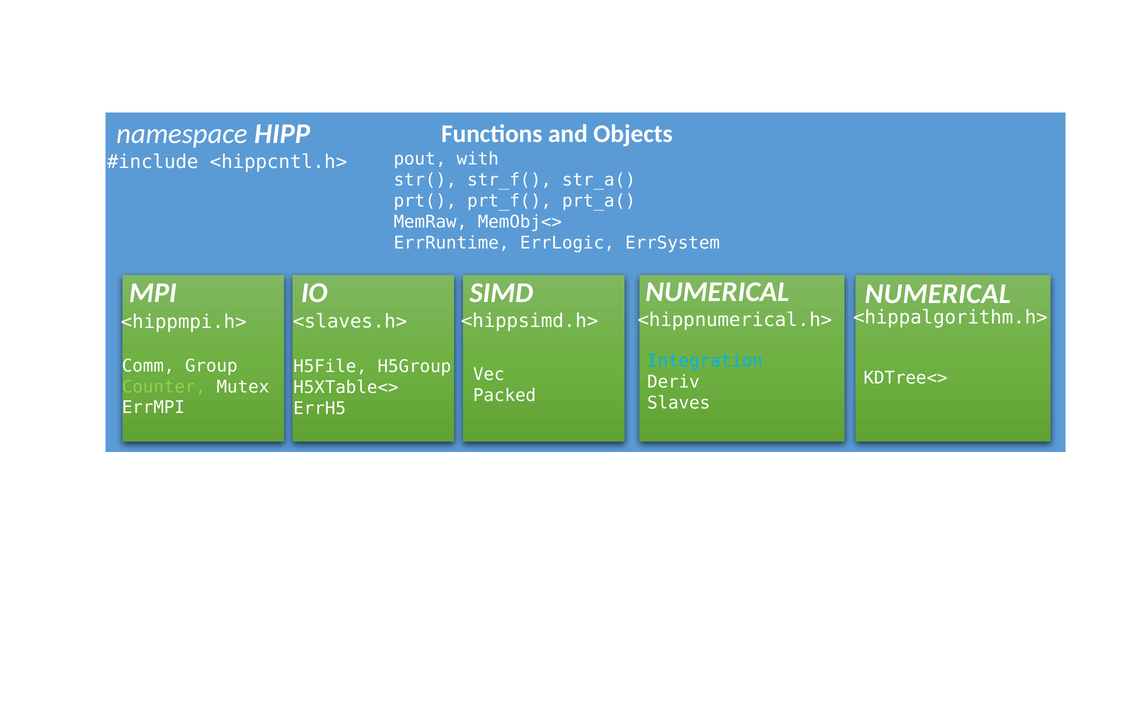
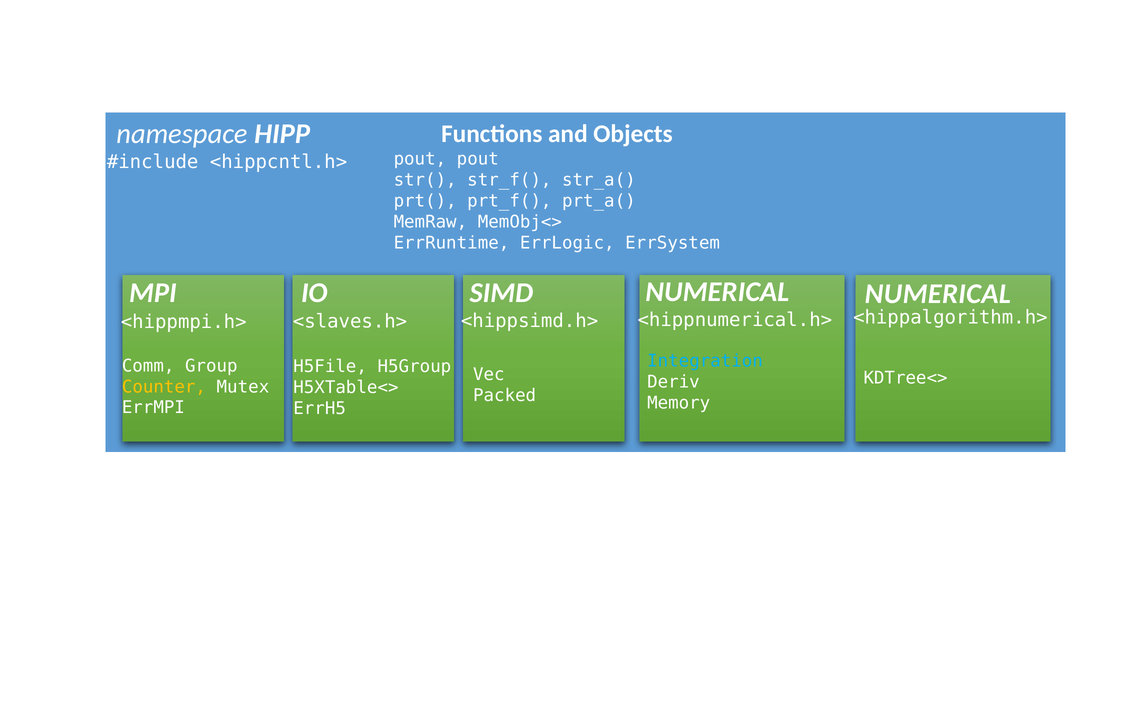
pout with: with -> pout (478, 159)
Counter colour: light green -> yellow (164, 387)
Slaves: Slaves -> Memory (679, 403)
